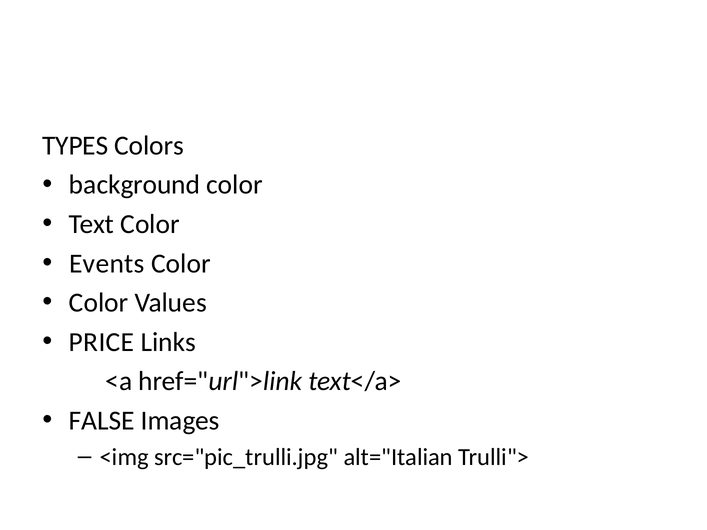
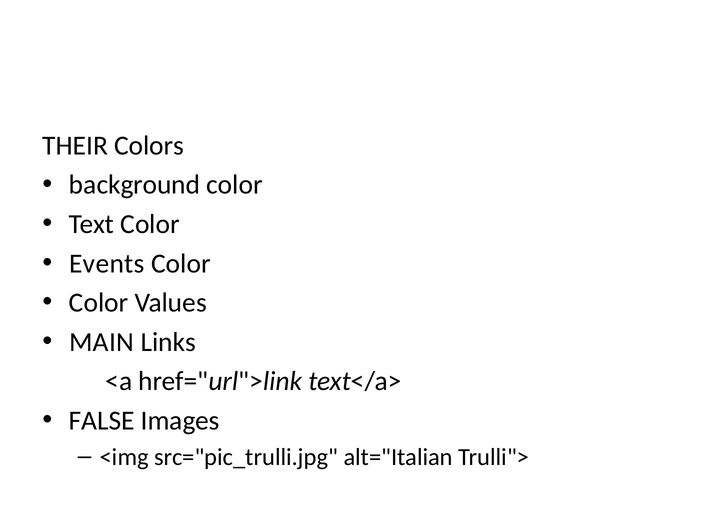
TYPES: TYPES -> THEIR (75, 146)
PRICE: PRICE -> MAIN (102, 342)
